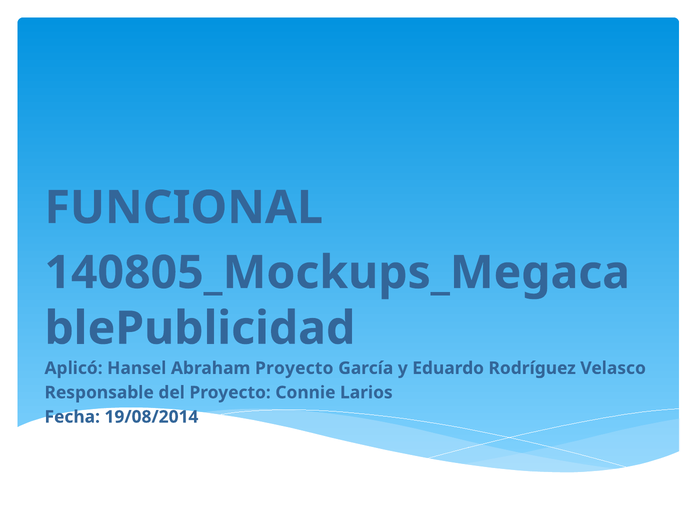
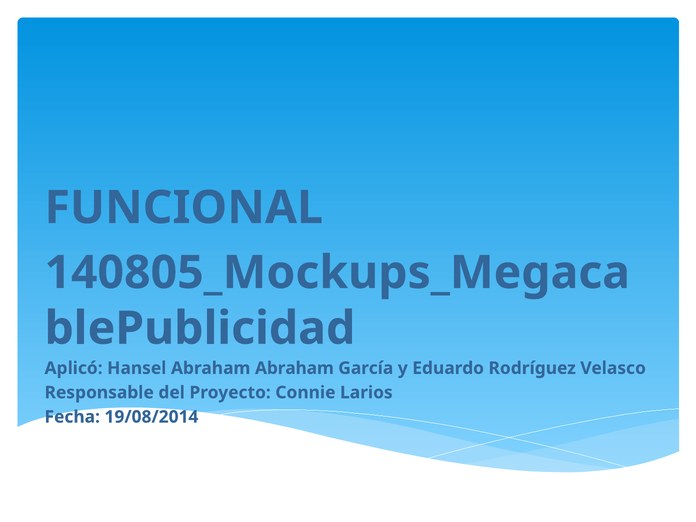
Abraham Proyecto: Proyecto -> Abraham (294, 368)
